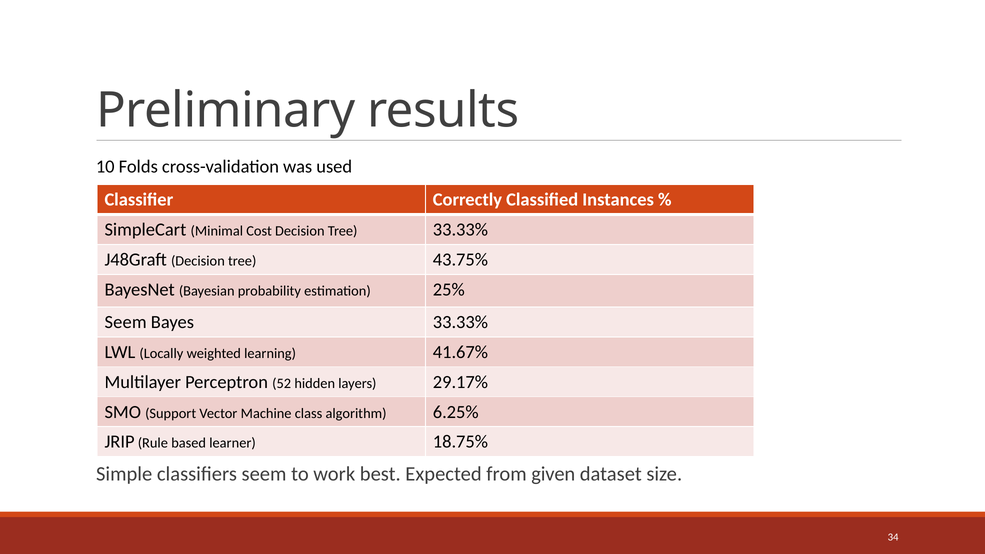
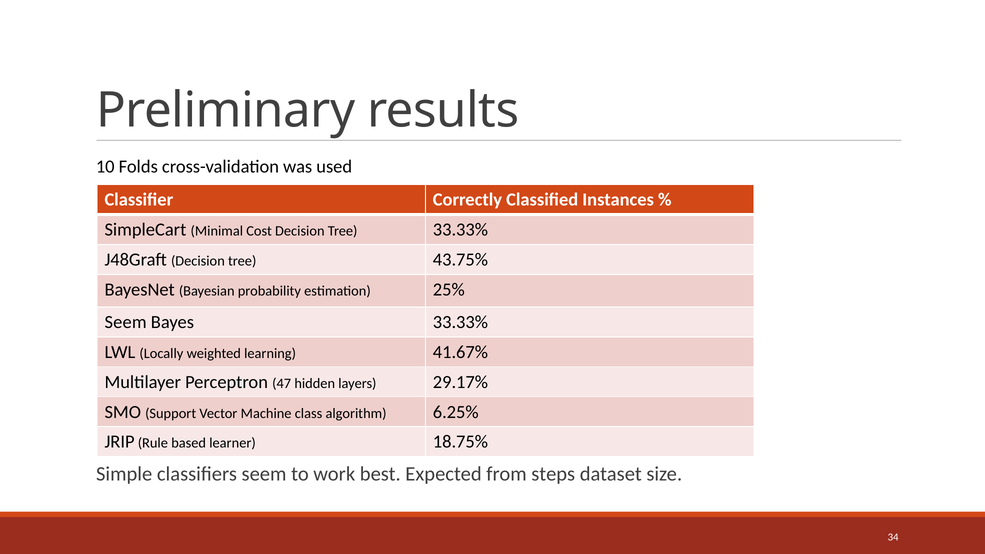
52: 52 -> 47 (282, 383)
given: given -> steps (553, 474)
